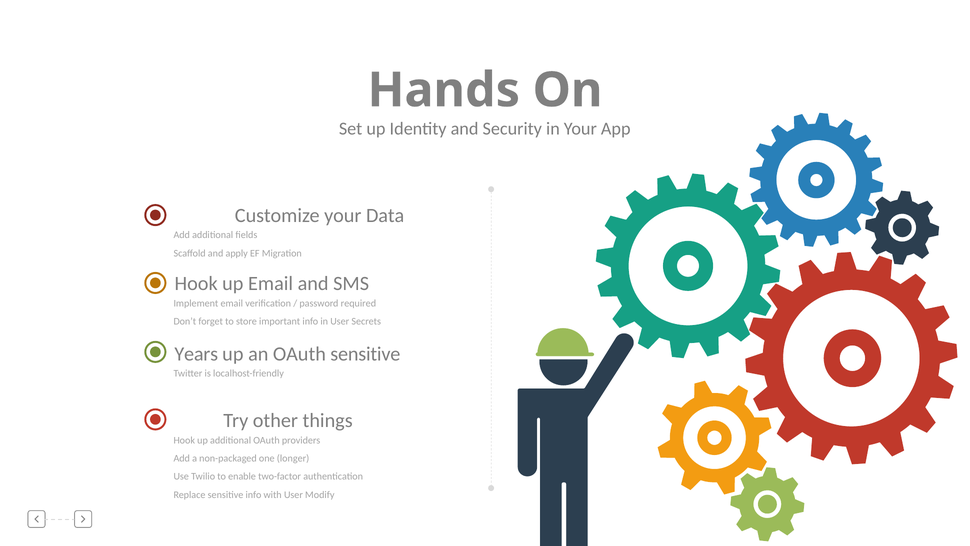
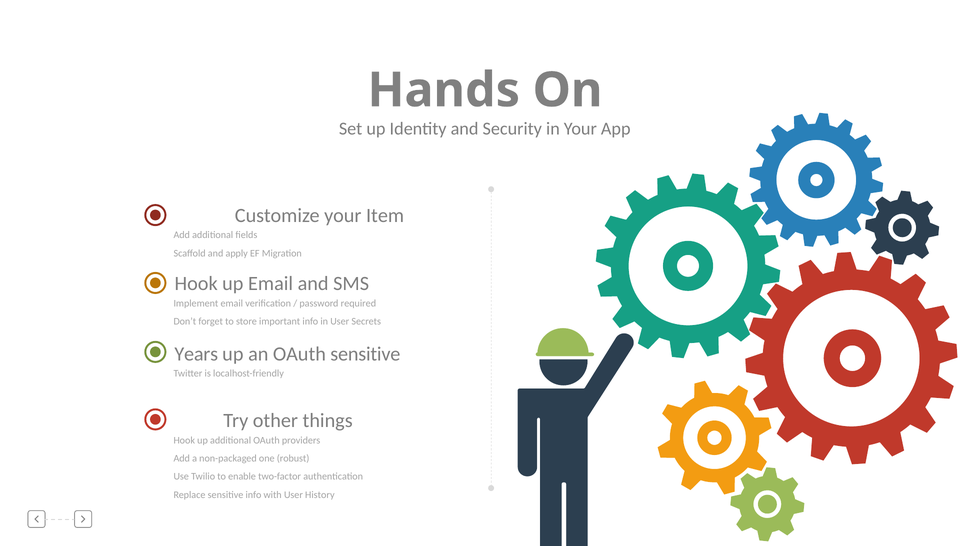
Data: Data -> Item (385, 215)
longer: longer -> robust (293, 458)
Modify: Modify -> History (320, 495)
